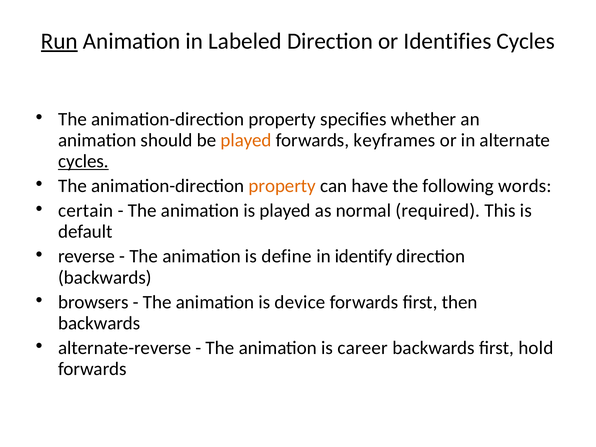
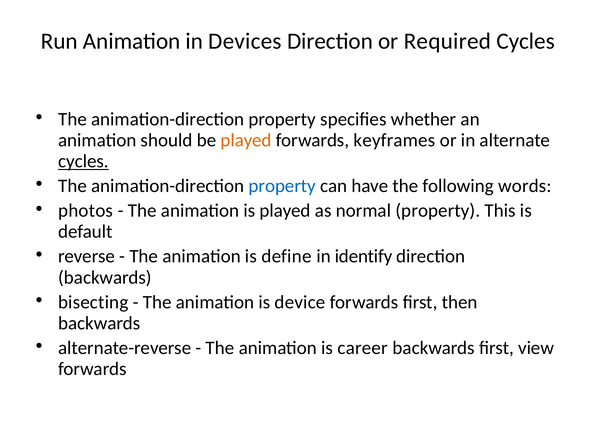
Run underline: present -> none (59, 41)
Labeled: Labeled -> Devices (245, 41)
Identifies: Identifies -> Required (447, 41)
property colour: orange -> blue (282, 186)
certain: certain -> photos (86, 211)
normal required: required -> property (438, 211)
browsers: browsers -> bisecting (93, 302)
hold: hold -> view (536, 348)
